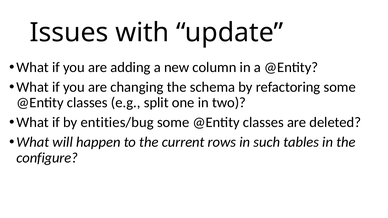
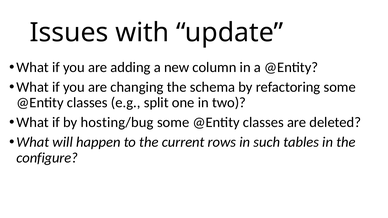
entities/bug: entities/bug -> hosting/bug (117, 123)
